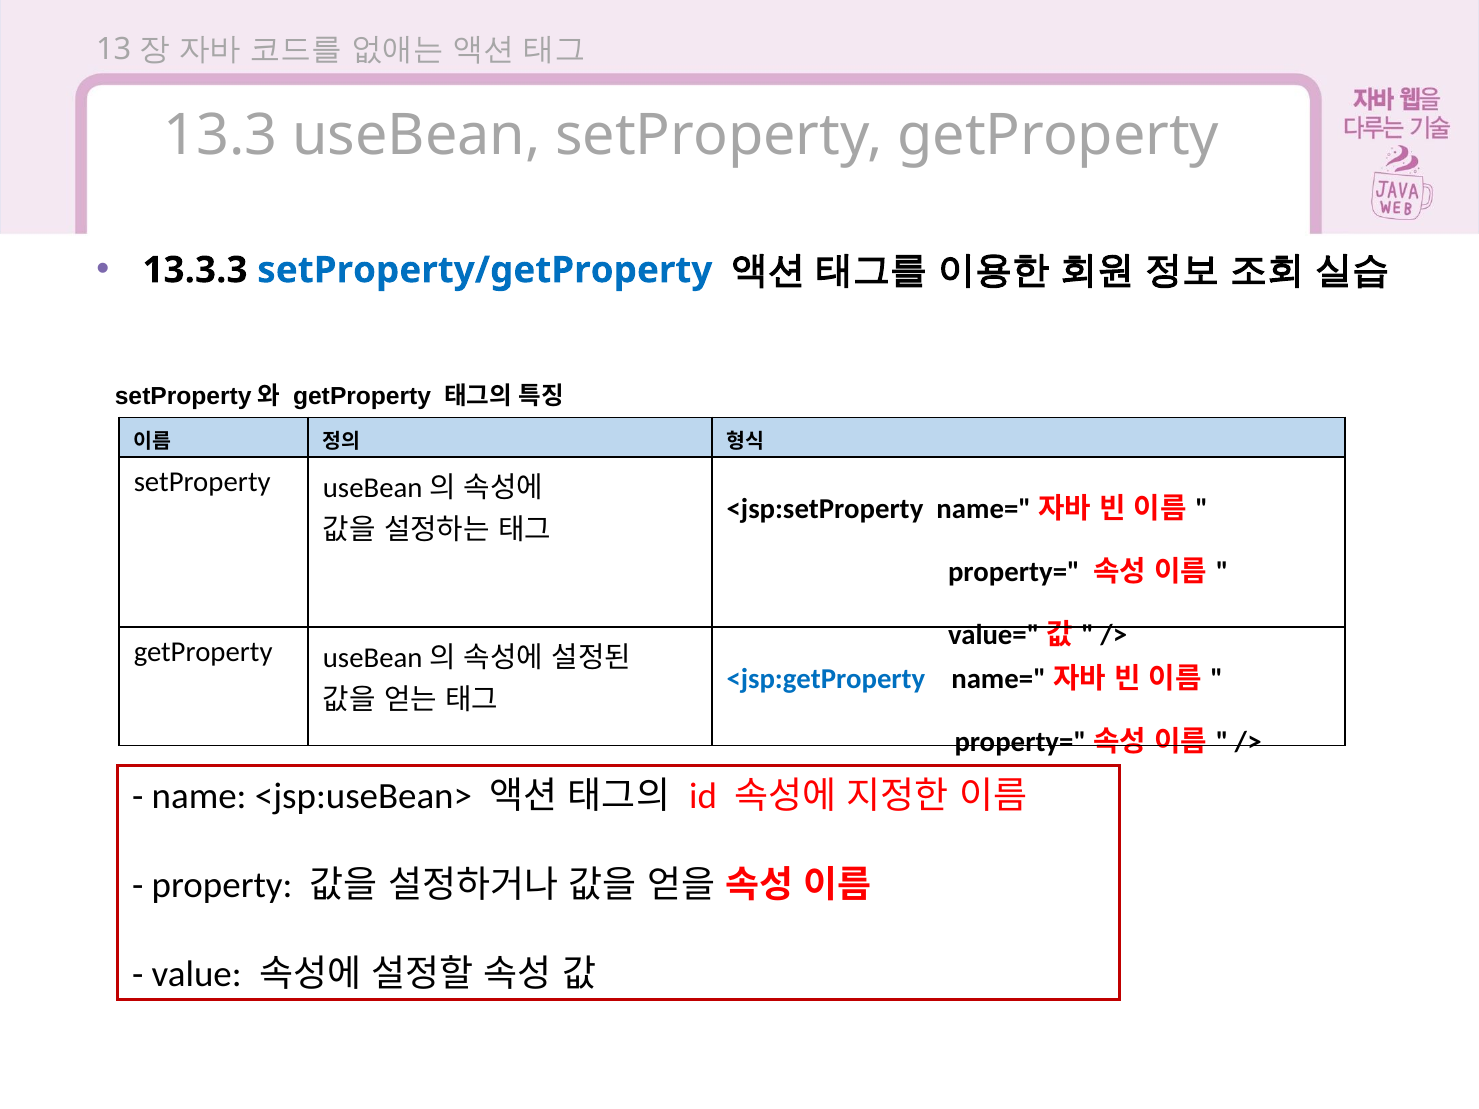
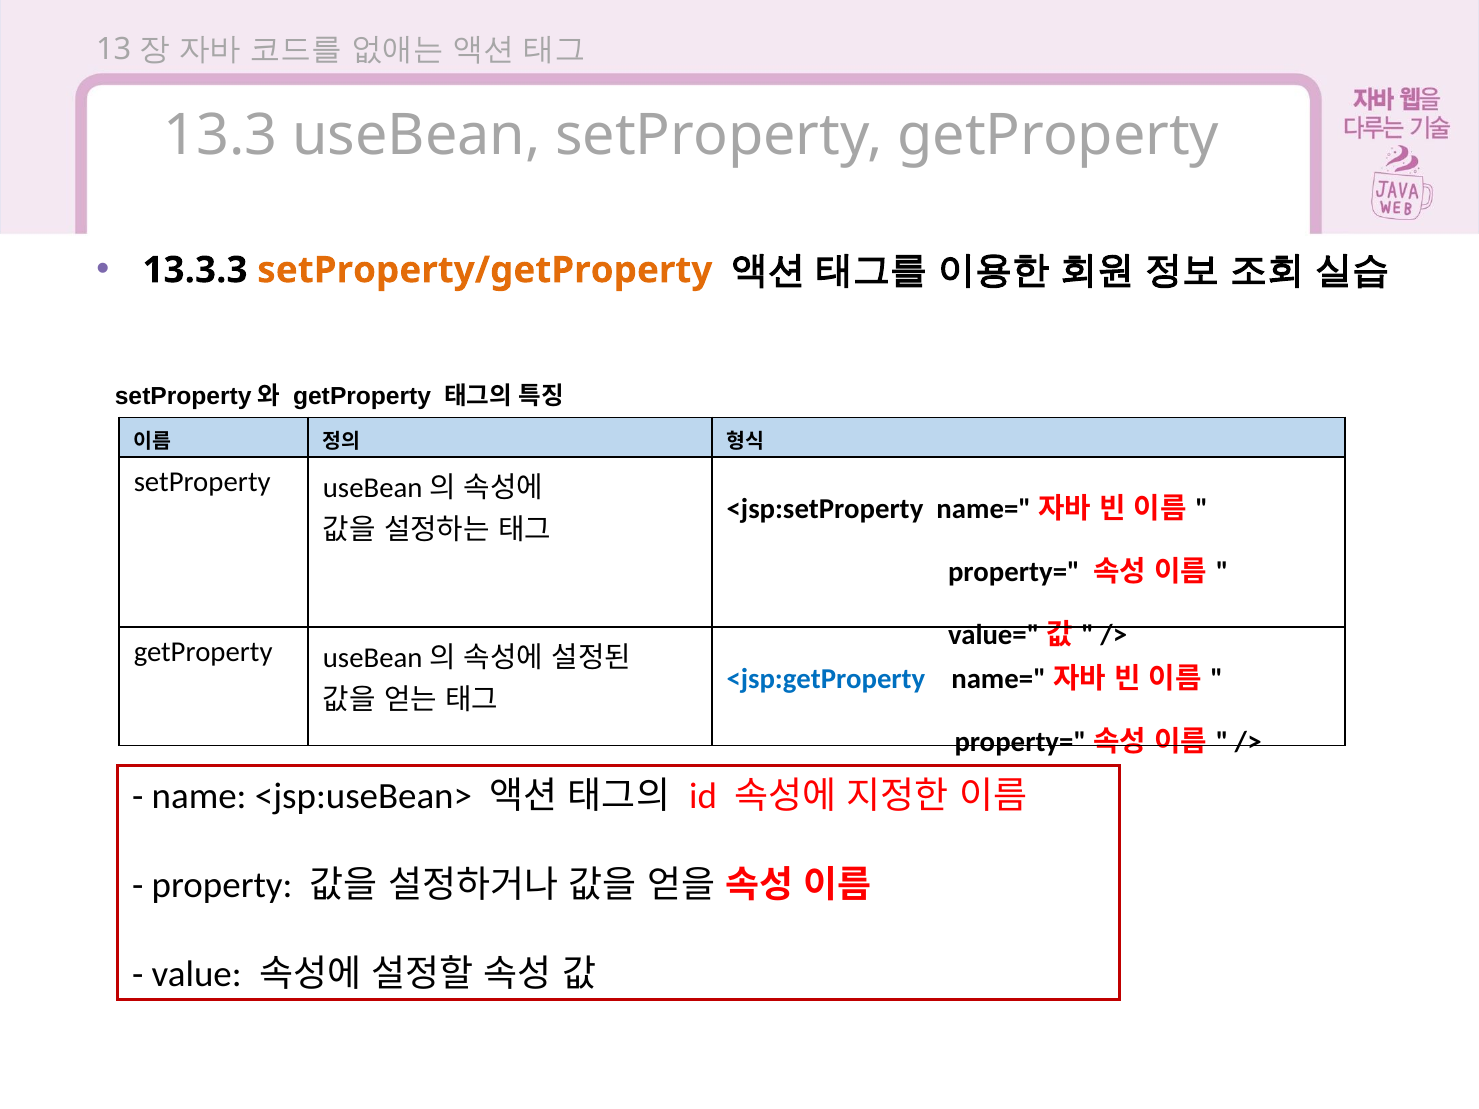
setProperty/getProperty colour: blue -> orange (485, 270)
